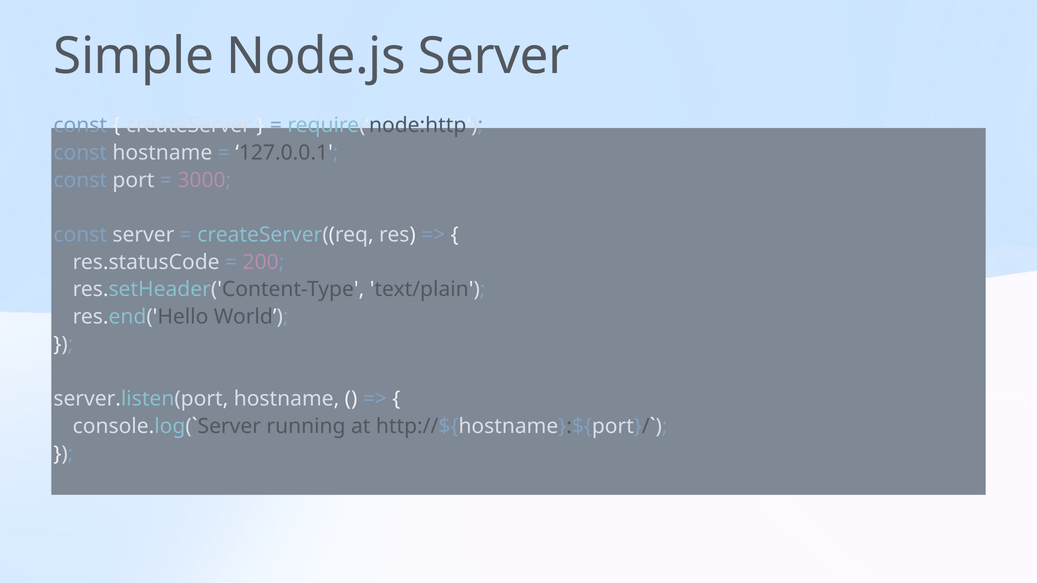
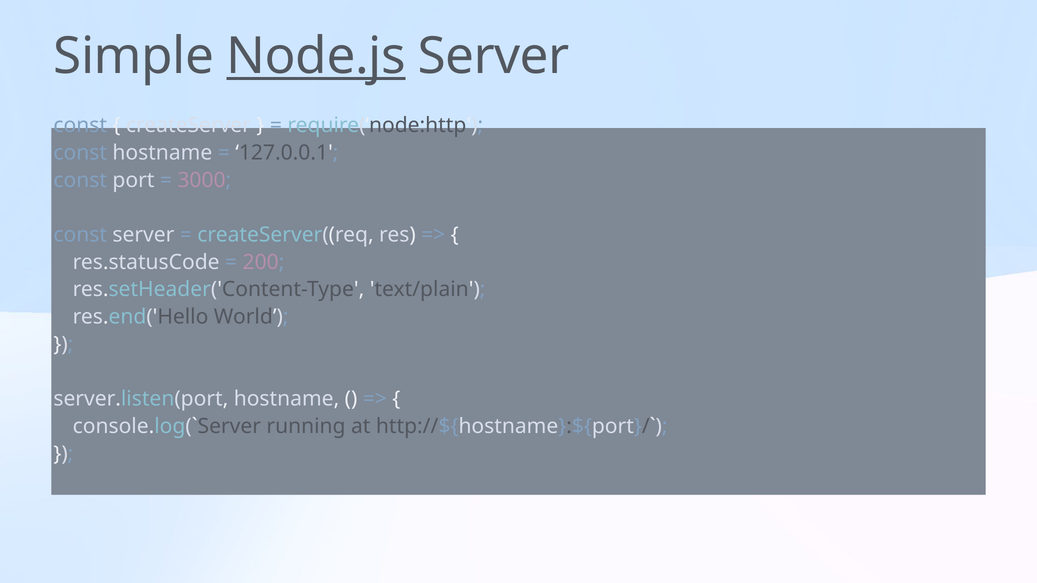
Node.js underline: none -> present (316, 57)
